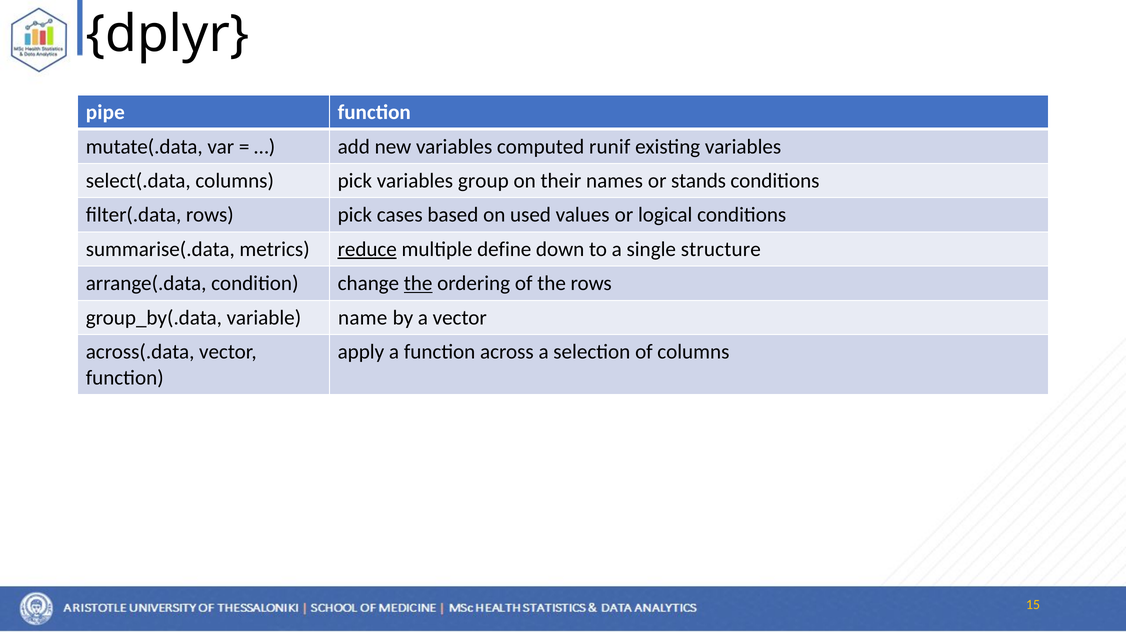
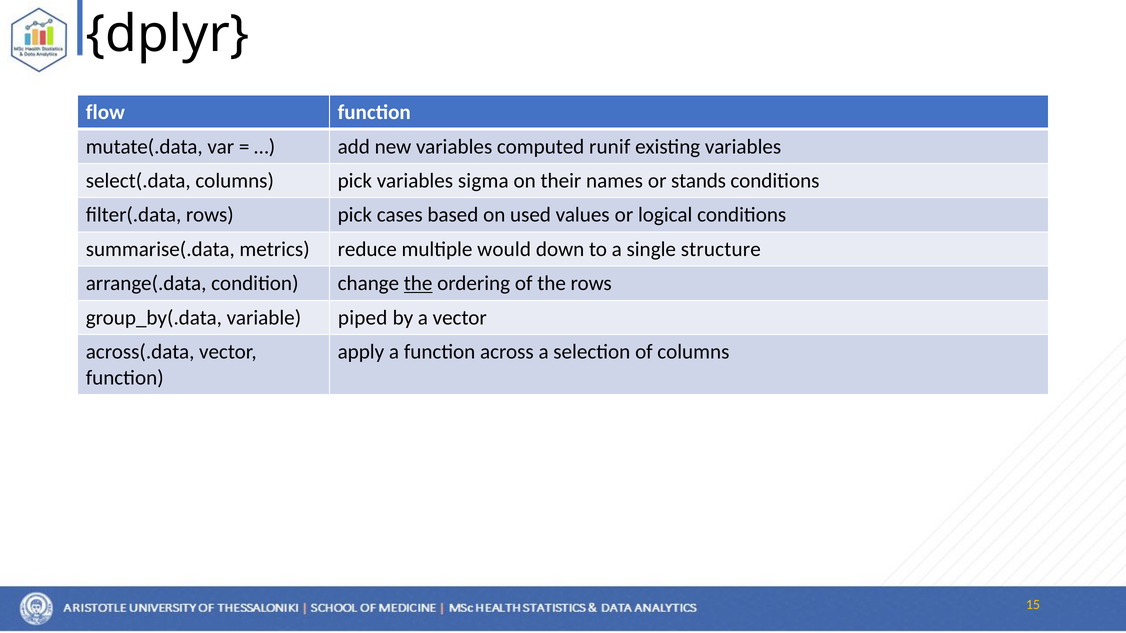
pipe: pipe -> flow (105, 112)
group: group -> sigma (483, 181)
reduce underline: present -> none (367, 249)
define: define -> would (504, 249)
name: name -> piped (363, 318)
